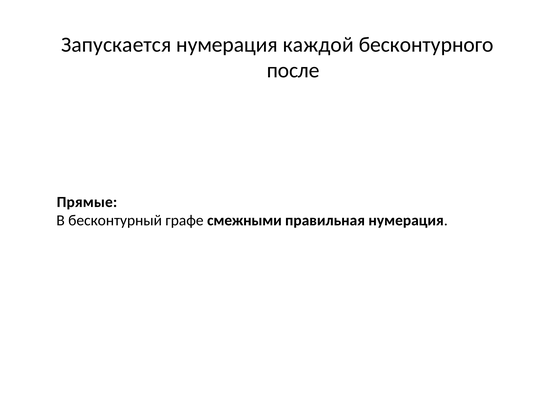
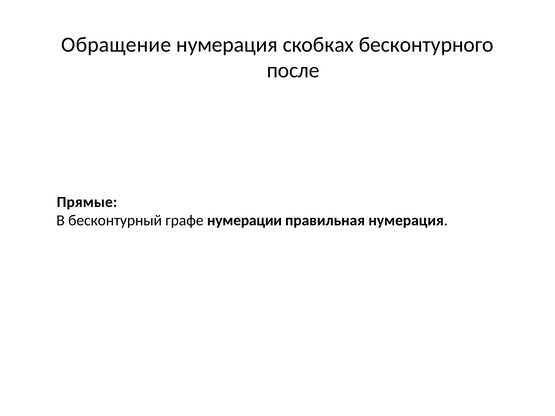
Запускается: Запускается -> Обращение (116, 45)
каждой: каждой -> скобках (318, 45)
смежными: смежными -> нумерации (244, 221)
